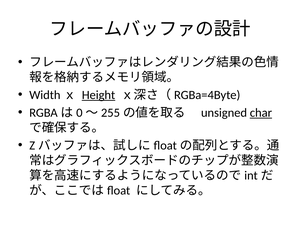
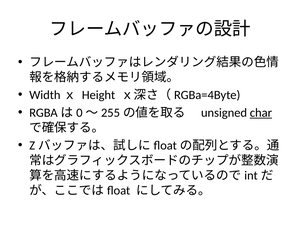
Height underline: present -> none (99, 95)
